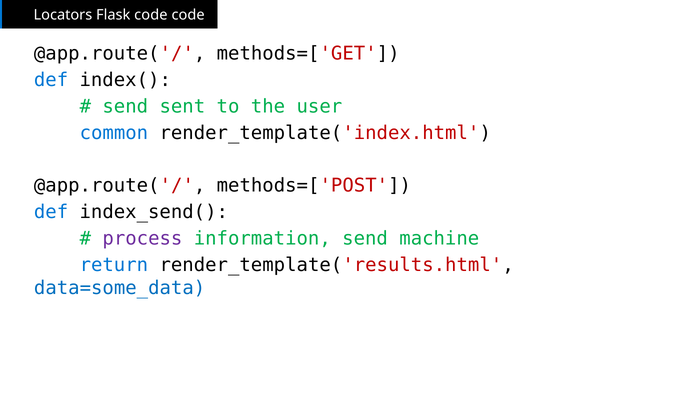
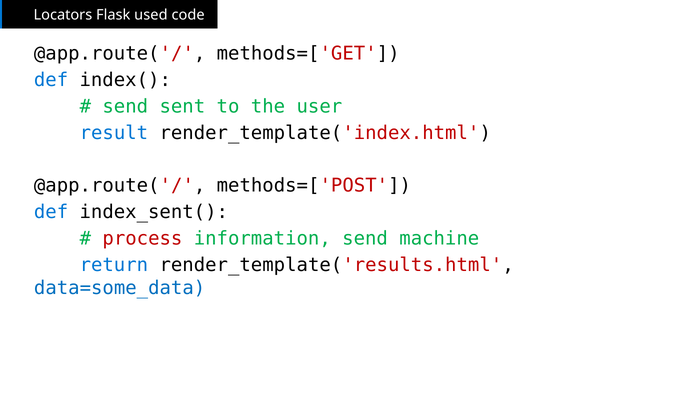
Flask code: code -> used (151, 15)
common: common -> result (114, 133)
index_send(: index_send( -> index_sent( (154, 213)
process colour: purple -> red (142, 239)
